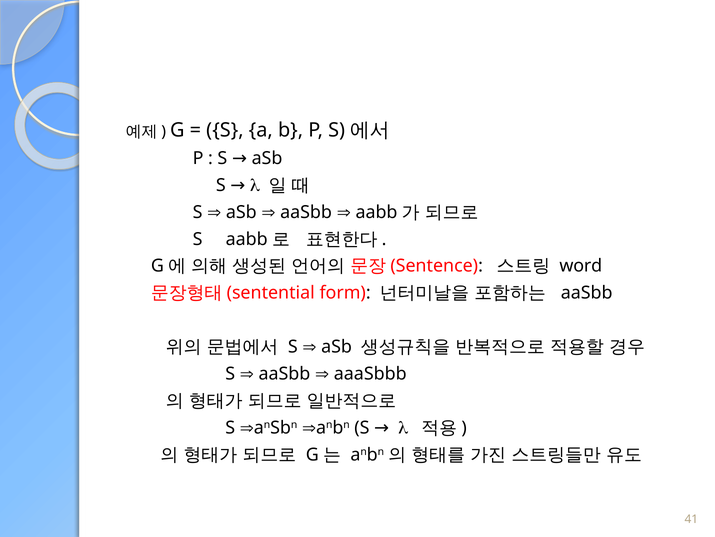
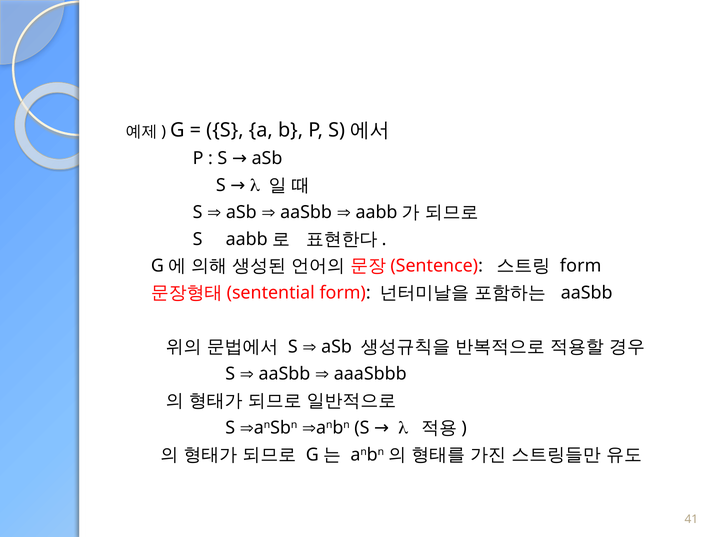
word: word -> form (581, 266)
